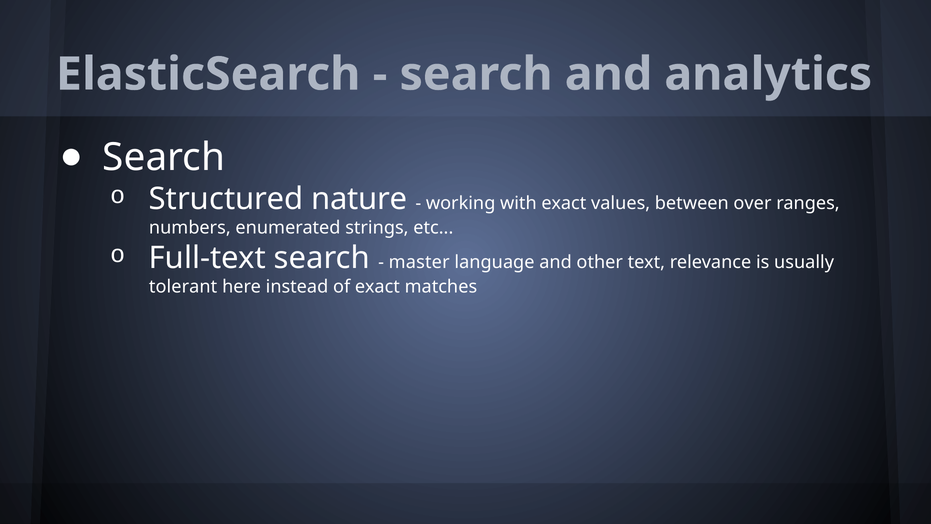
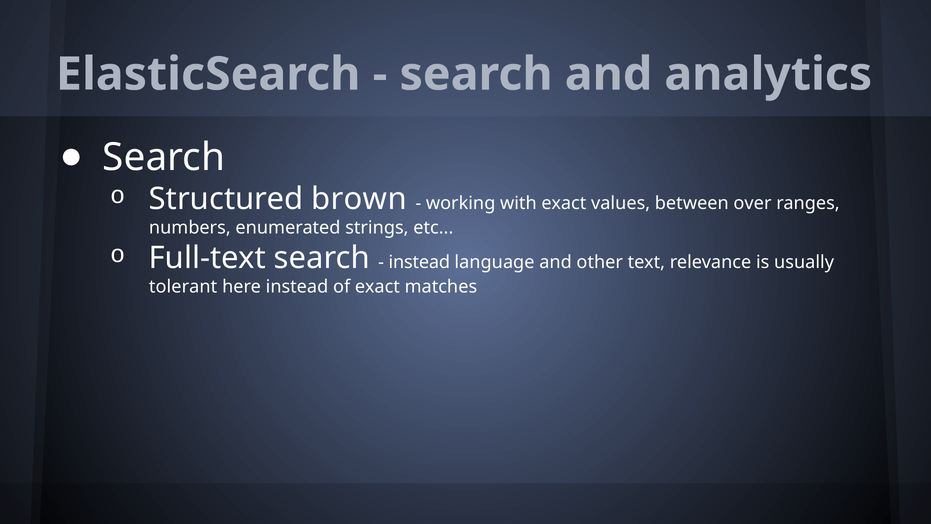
nature: nature -> brown (359, 199)
master: master -> instead (419, 262)
